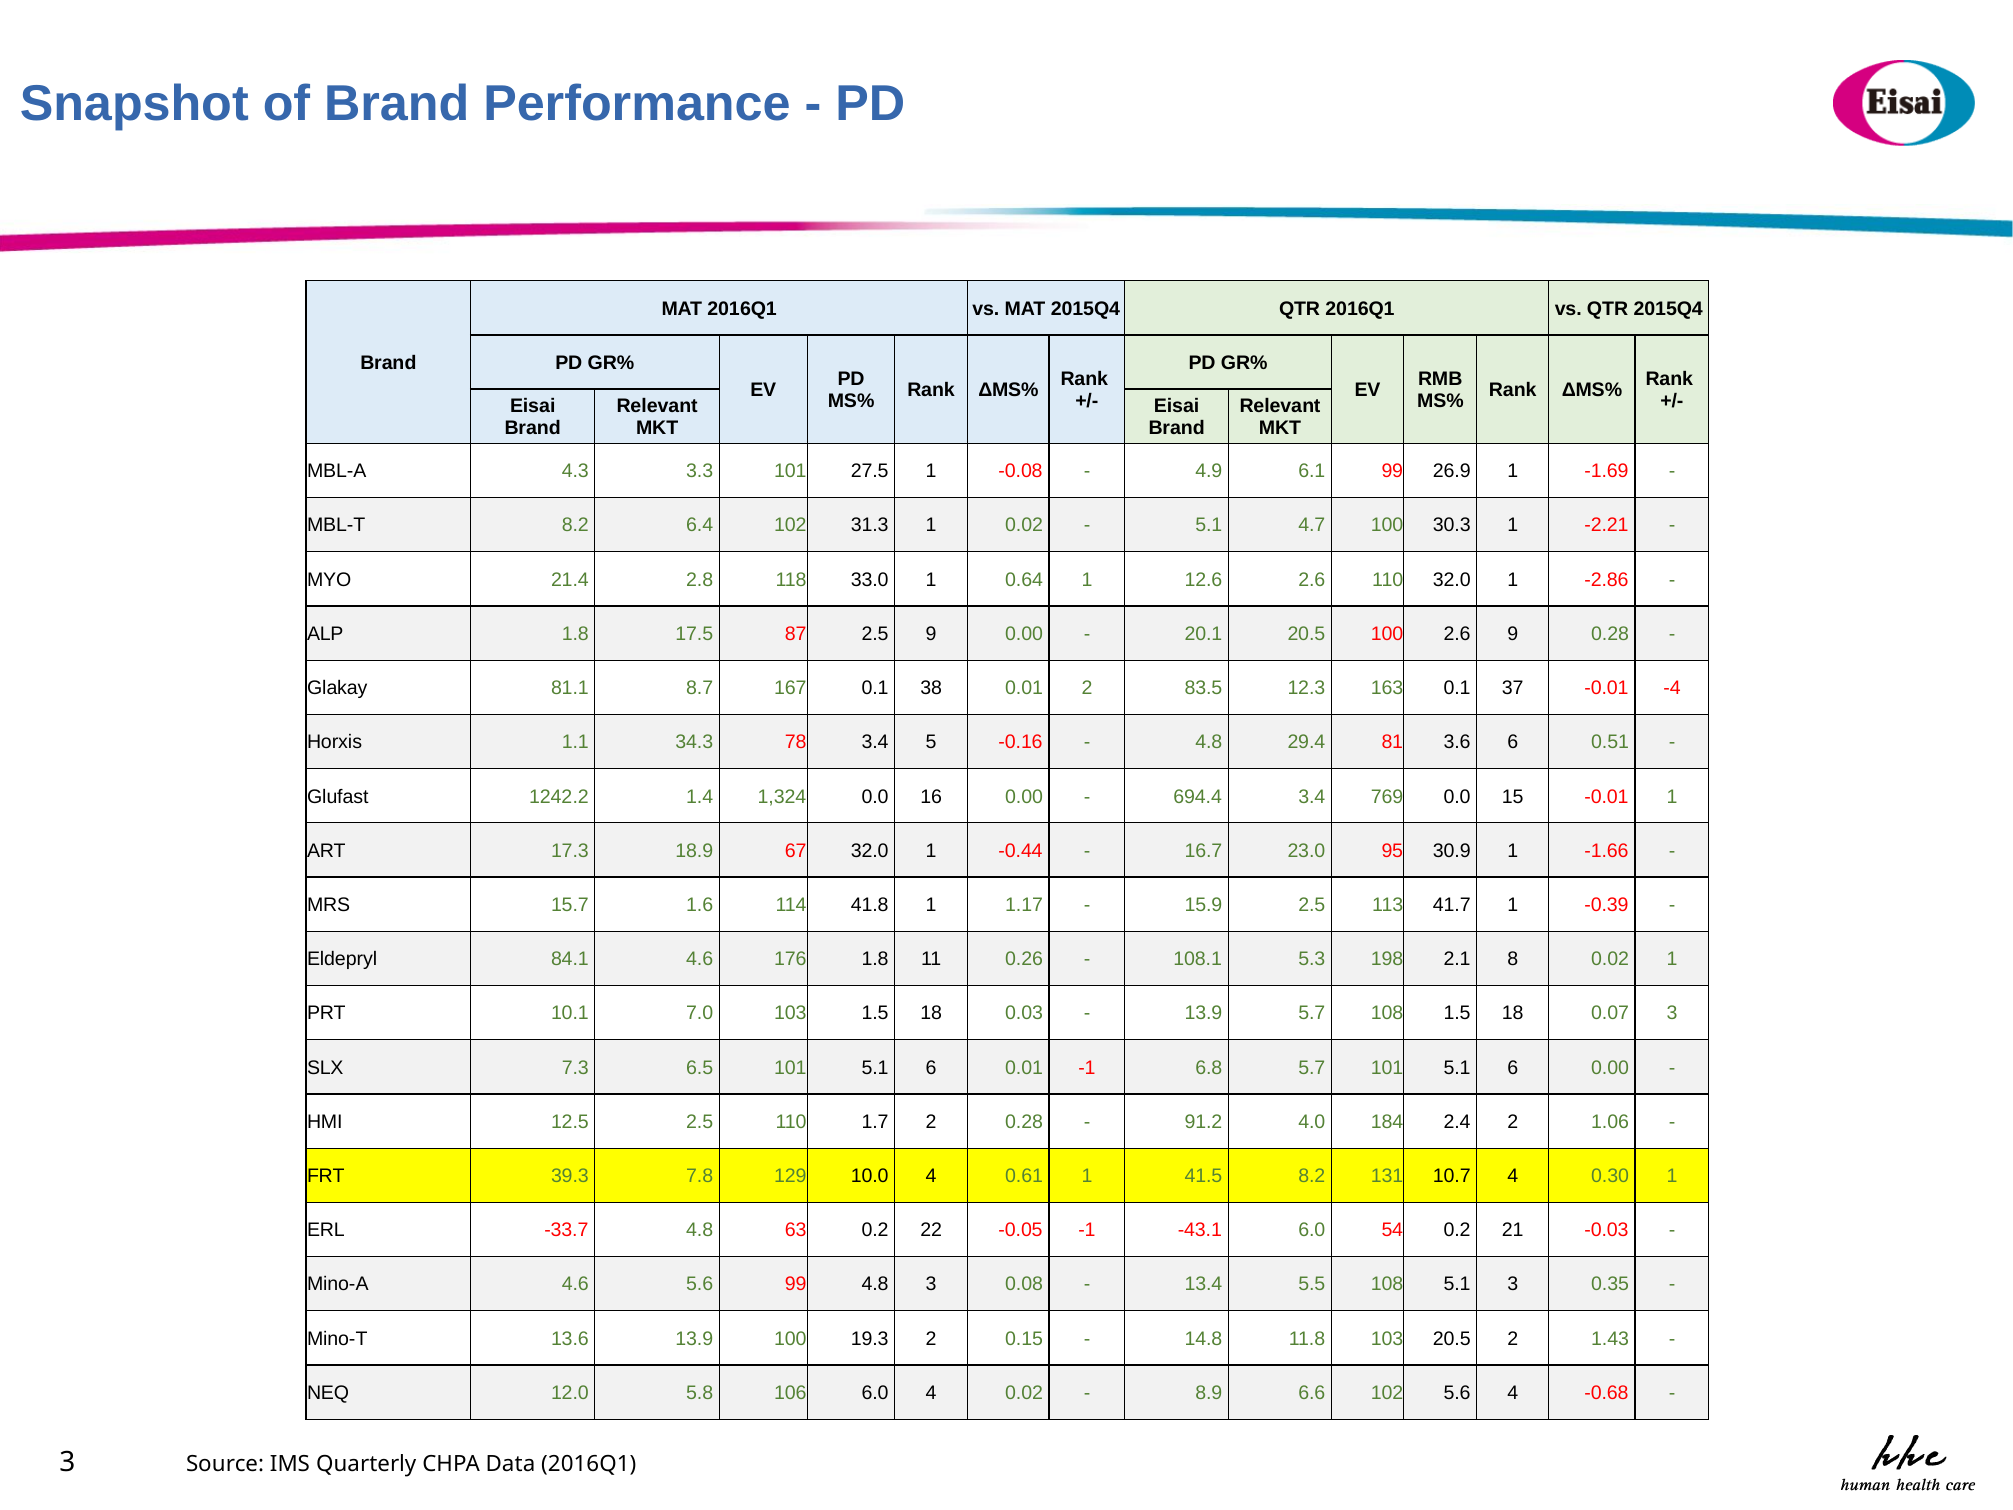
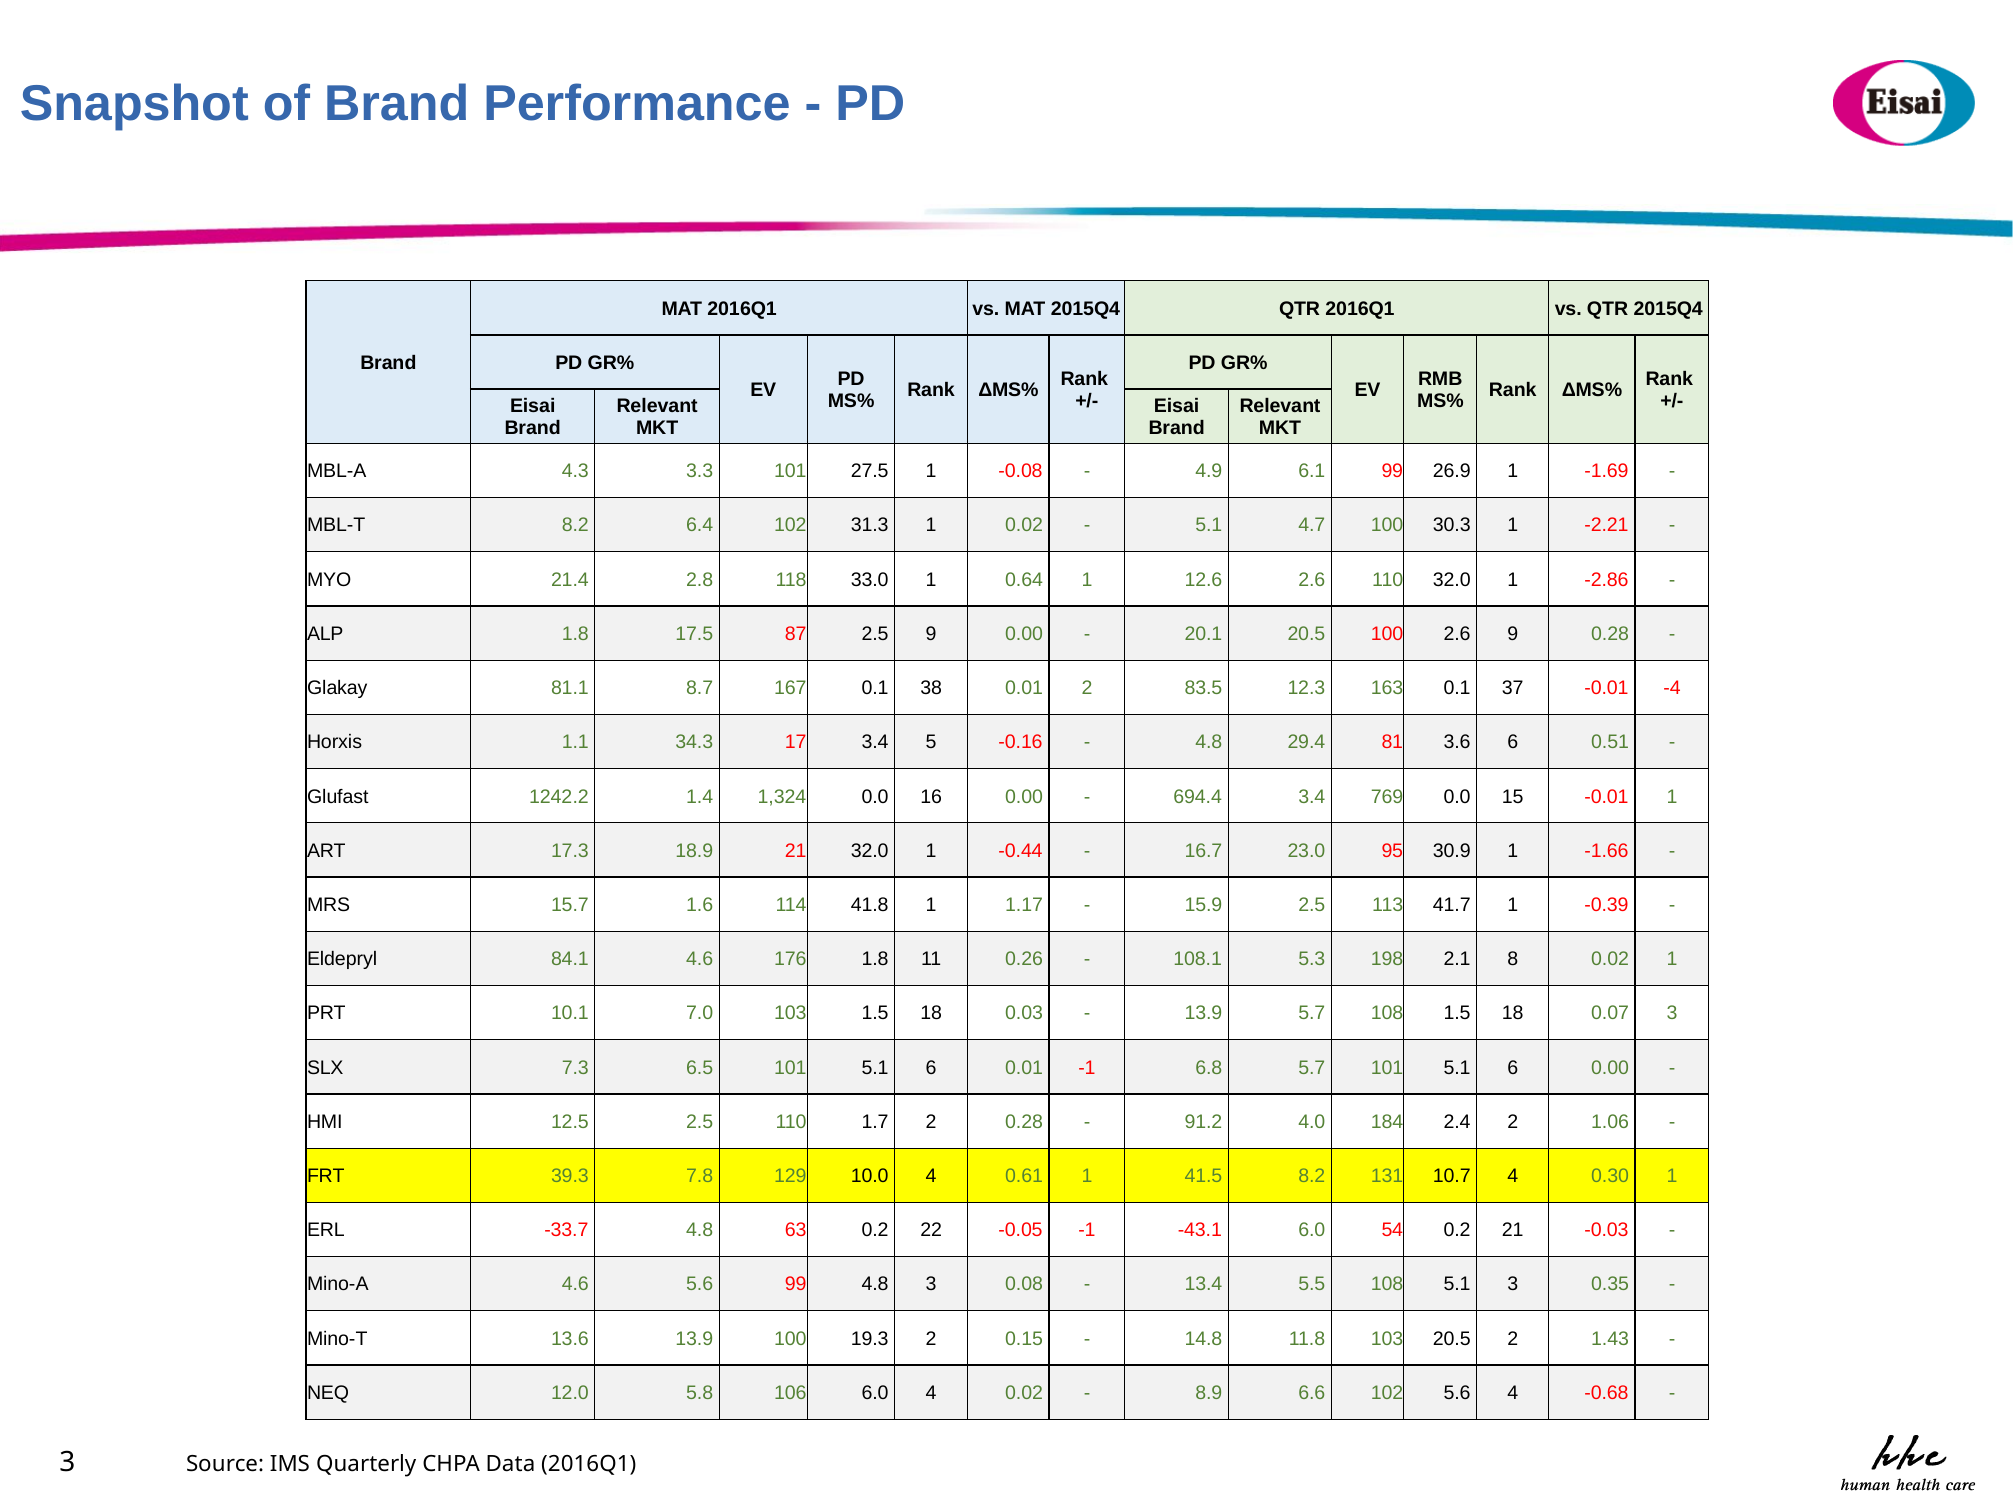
78: 78 -> 17 (796, 742)
18.9 67: 67 -> 21 (796, 851)
